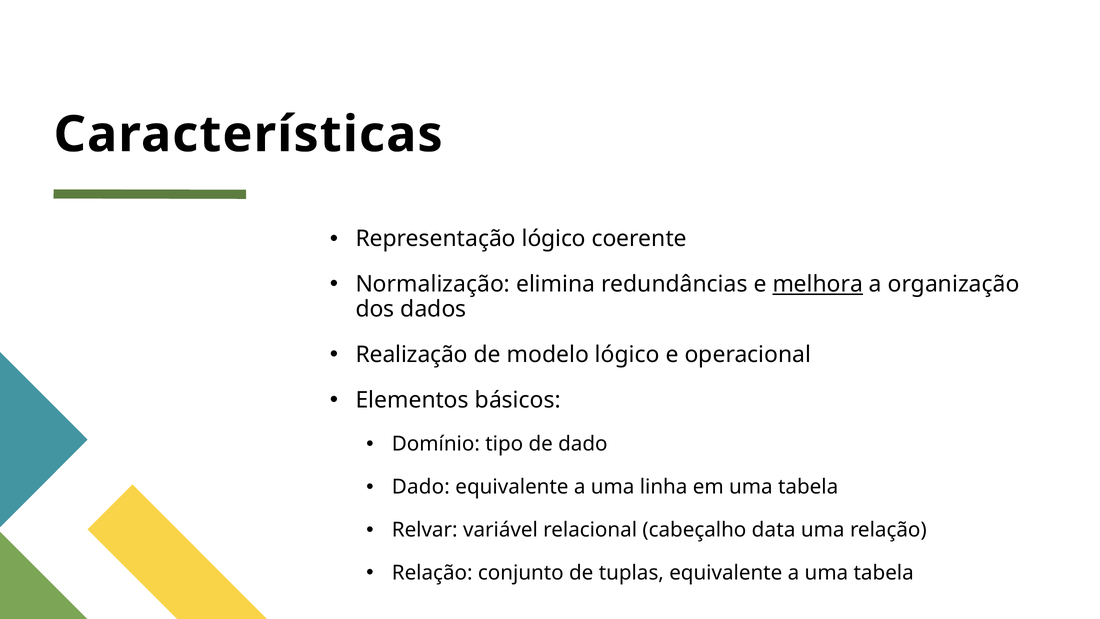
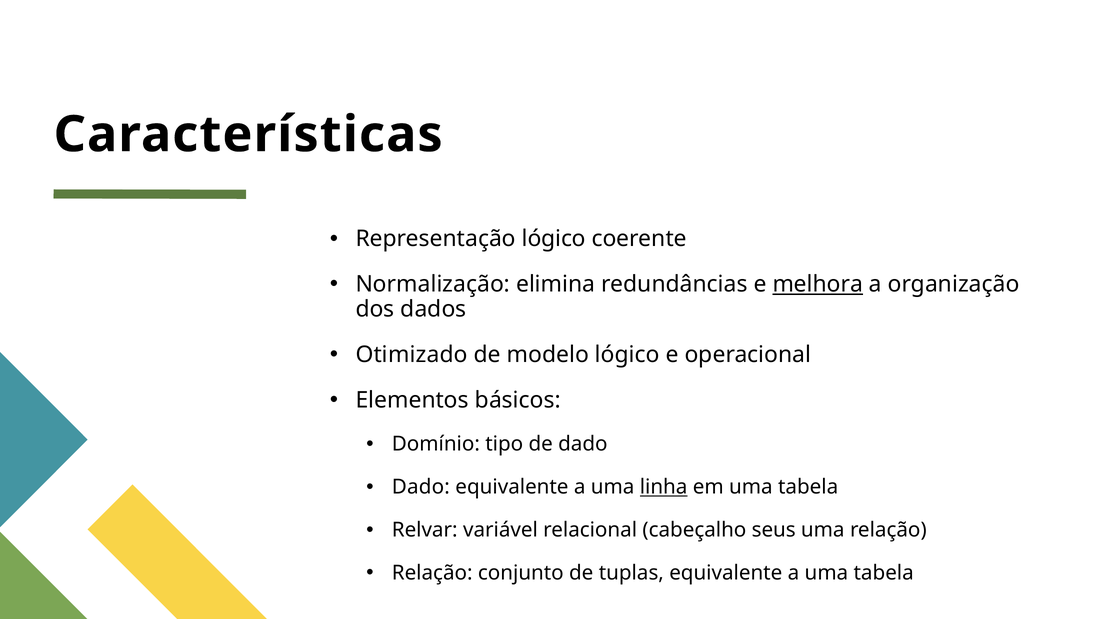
Realização: Realização -> Otimizado (412, 354)
linha underline: none -> present (664, 487)
data: data -> seus (774, 530)
